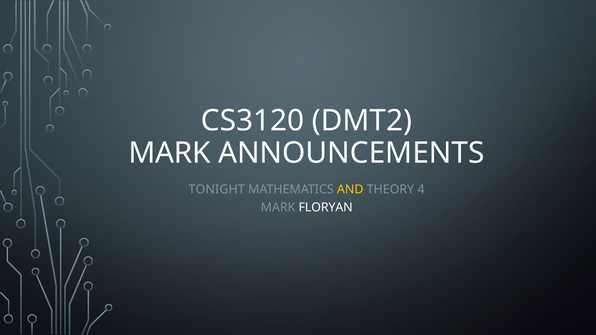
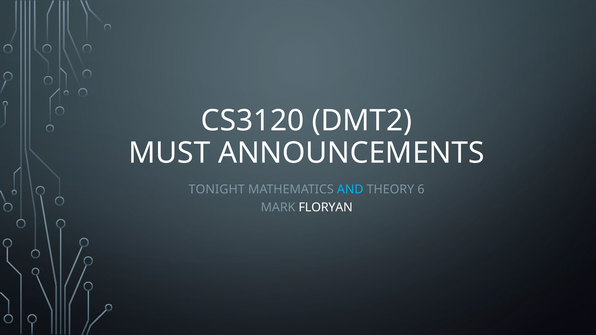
MARK: MARK -> MUST (169, 153)
AND colour: yellow -> light blue (350, 190)
4: 4 -> 6 (421, 190)
